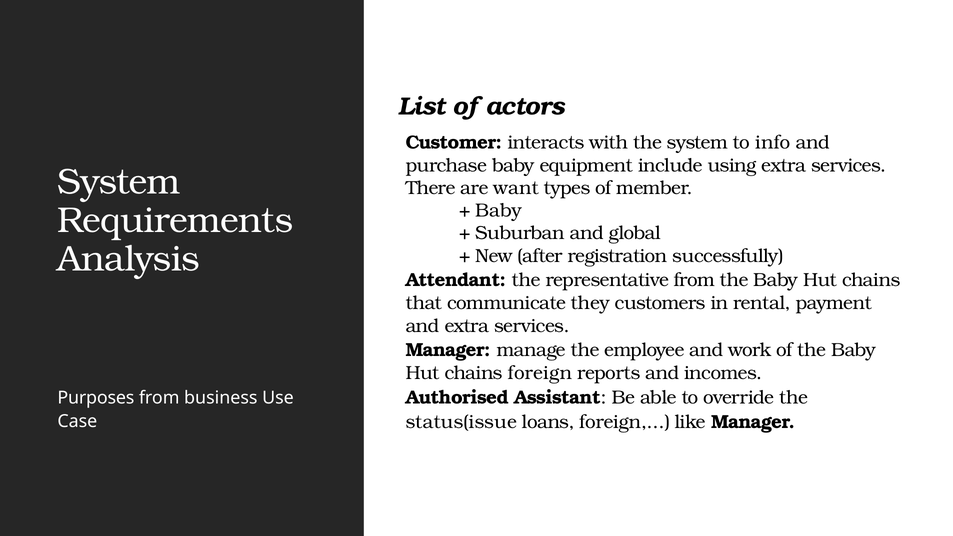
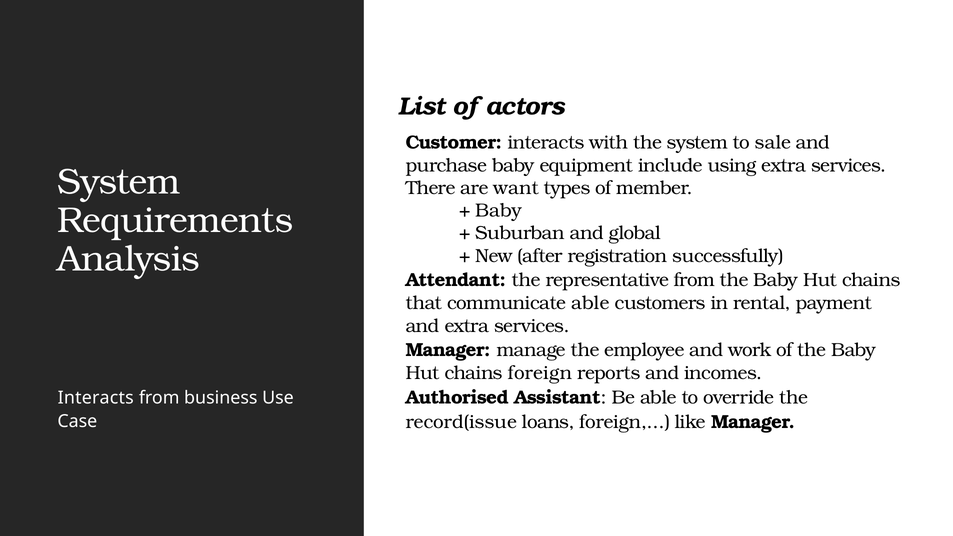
info: info -> sale (773, 142)
communicate they: they -> able (590, 303)
Purposes: Purposes -> Interacts (96, 398)
status(issue: status(issue -> record(issue (461, 422)
